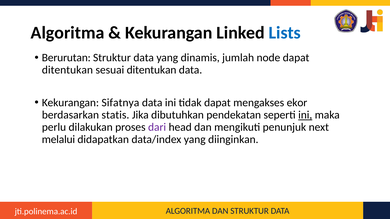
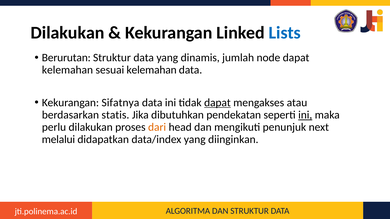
Algoritma: Algoritma -> Dilakukan (68, 33)
ditentukan: ditentukan -> kelemahan (67, 70)
sesuai ditentukan: ditentukan -> kelemahan (152, 70)
dapat underline: none -> present (217, 103)
ekor: ekor -> atau (297, 103)
dari colour: purple -> orange (157, 127)
